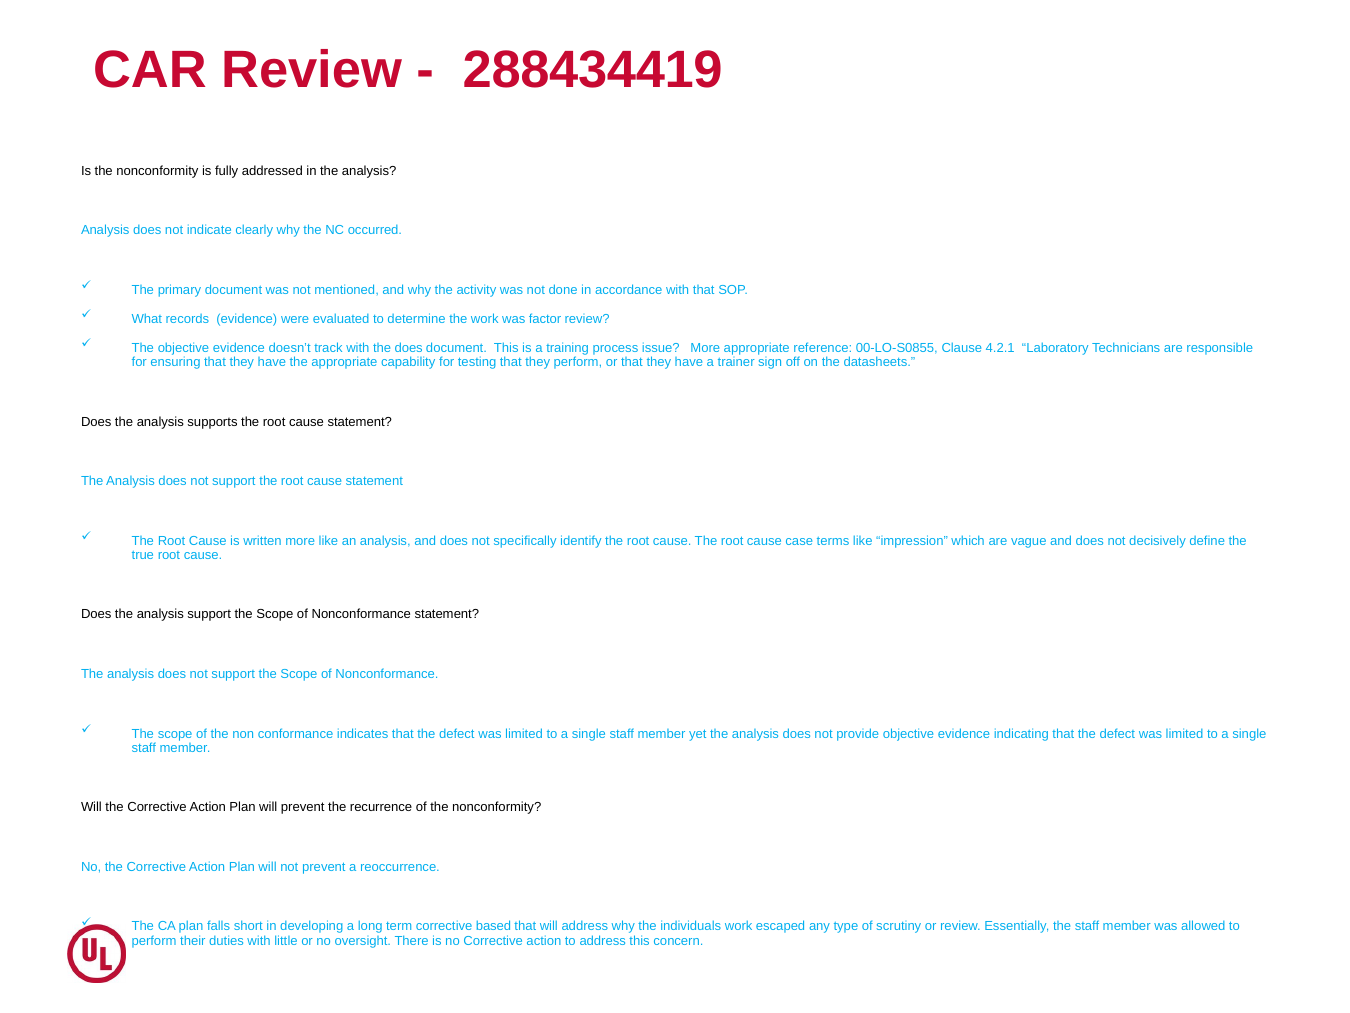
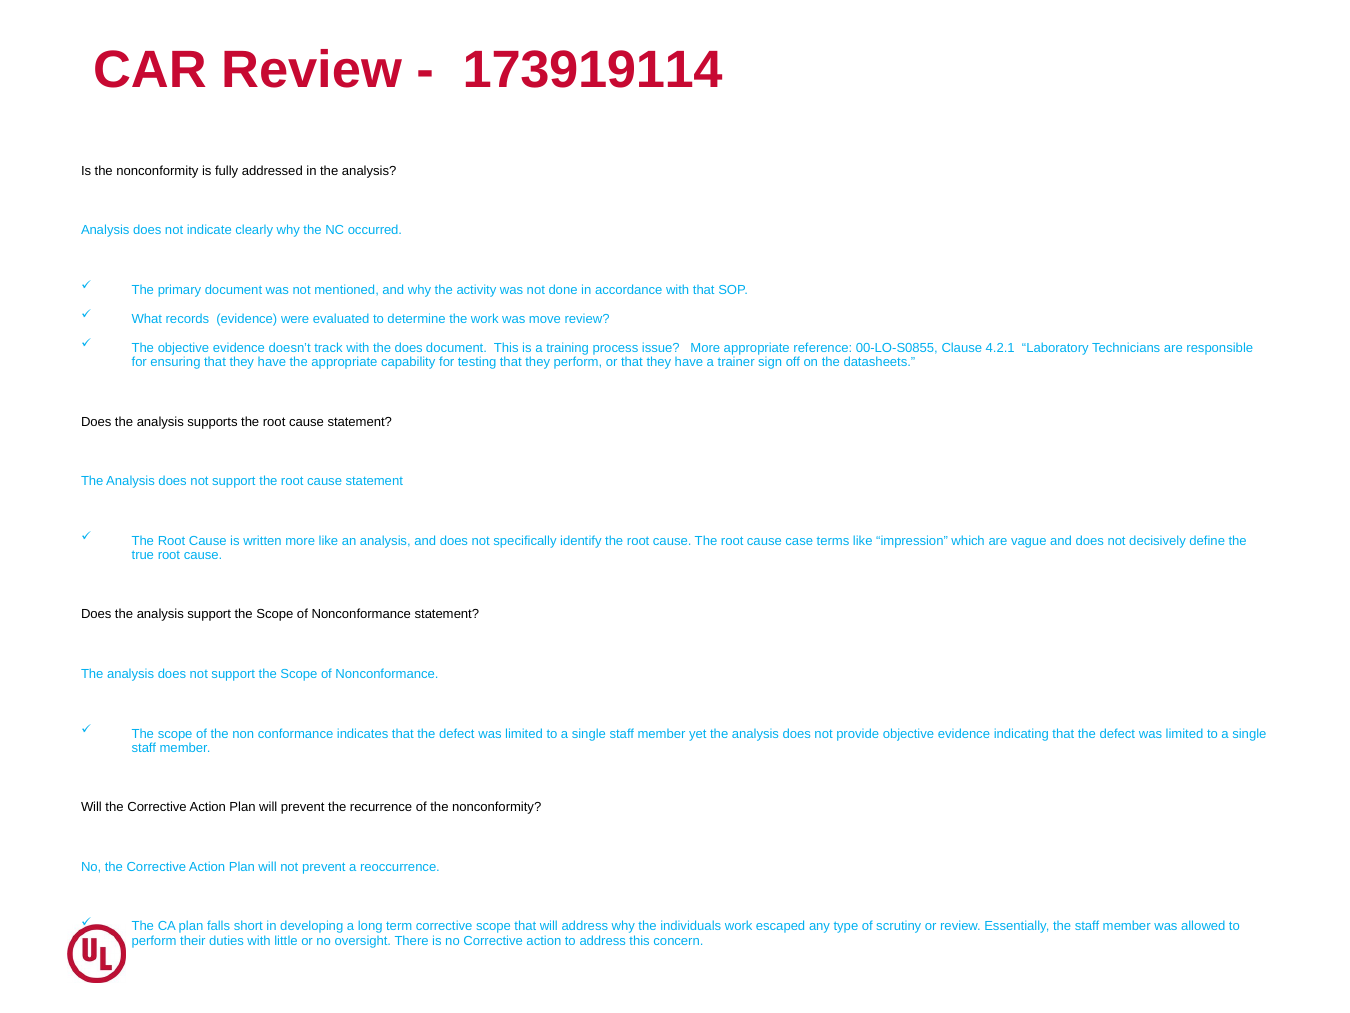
288434419: 288434419 -> 173919114 (593, 70)
factor: factor -> move (545, 319)
corrective based: based -> scope (493, 926)
